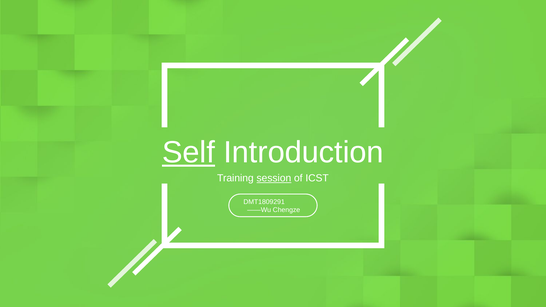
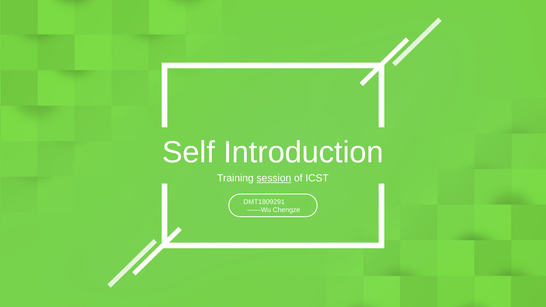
Self underline: present -> none (188, 153)
